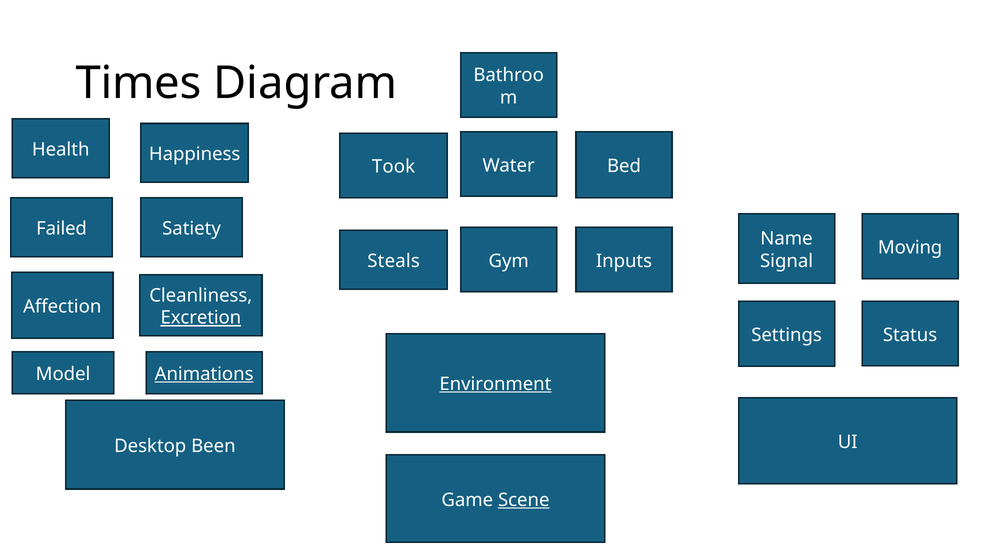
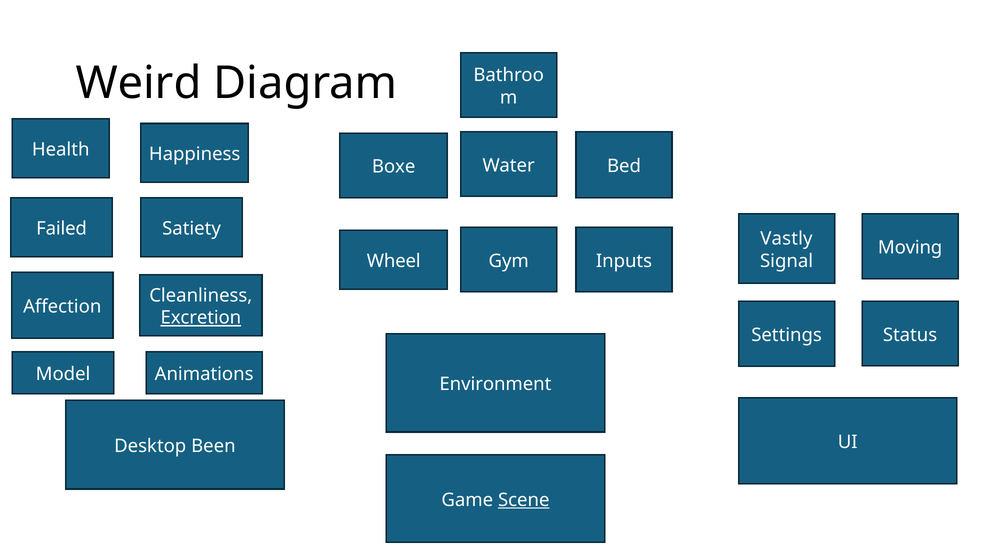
Times: Times -> Weird (139, 83)
Took: Took -> Boxe (394, 167)
Name: Name -> Vastly (786, 238)
Steals: Steals -> Wheel (394, 261)
Animations underline: present -> none (204, 374)
Environment underline: present -> none (495, 384)
